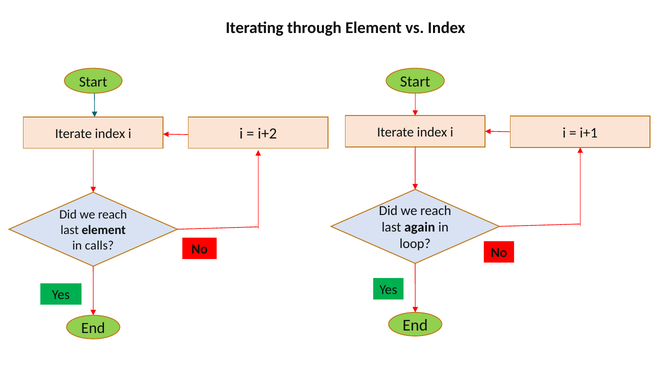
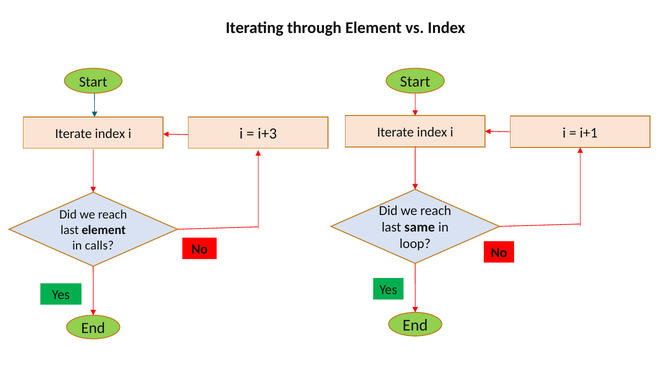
i+2: i+2 -> i+3 (267, 134)
again: again -> same (420, 227)
